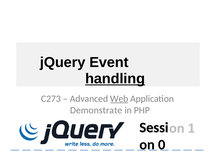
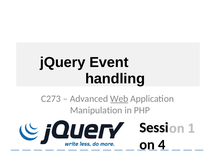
handling underline: present -> none (115, 79)
Demonstrate: Demonstrate -> Manipulation (96, 110)
0: 0 -> 4 (162, 145)
